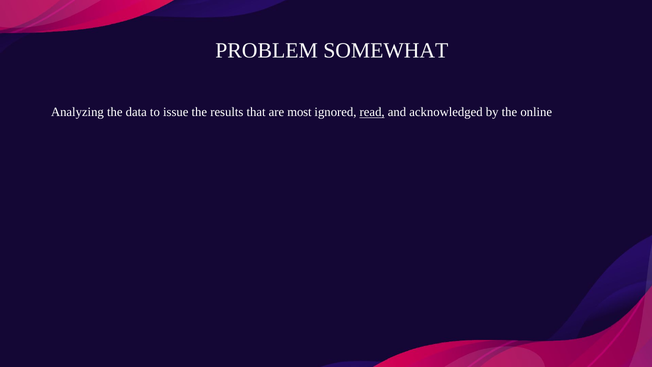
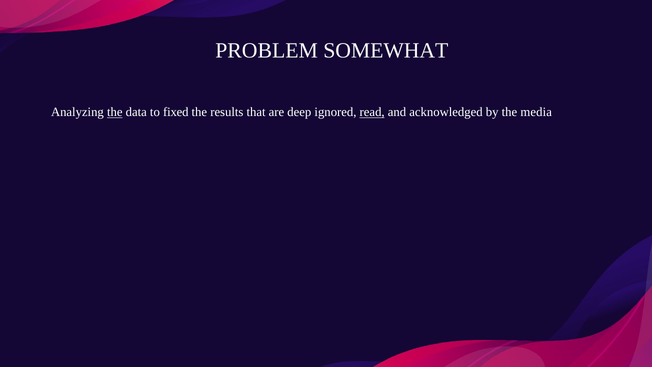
the underline: none -> present (115, 112)
issue: issue -> fixed (176, 112)
most: most -> deep (299, 112)
online: online -> media (536, 112)
